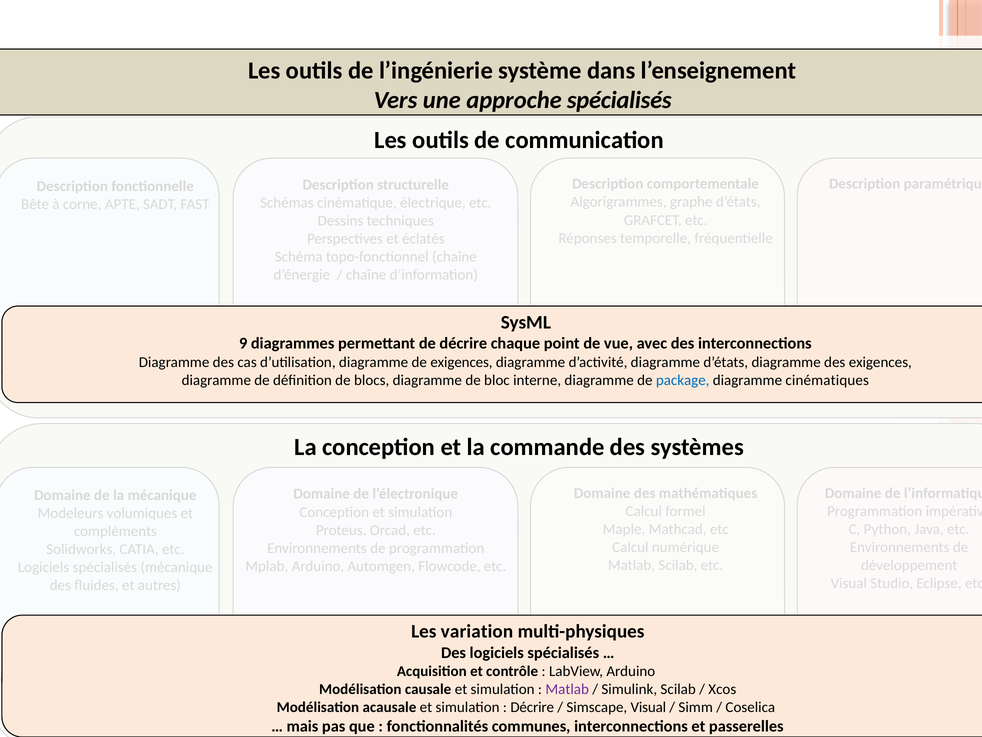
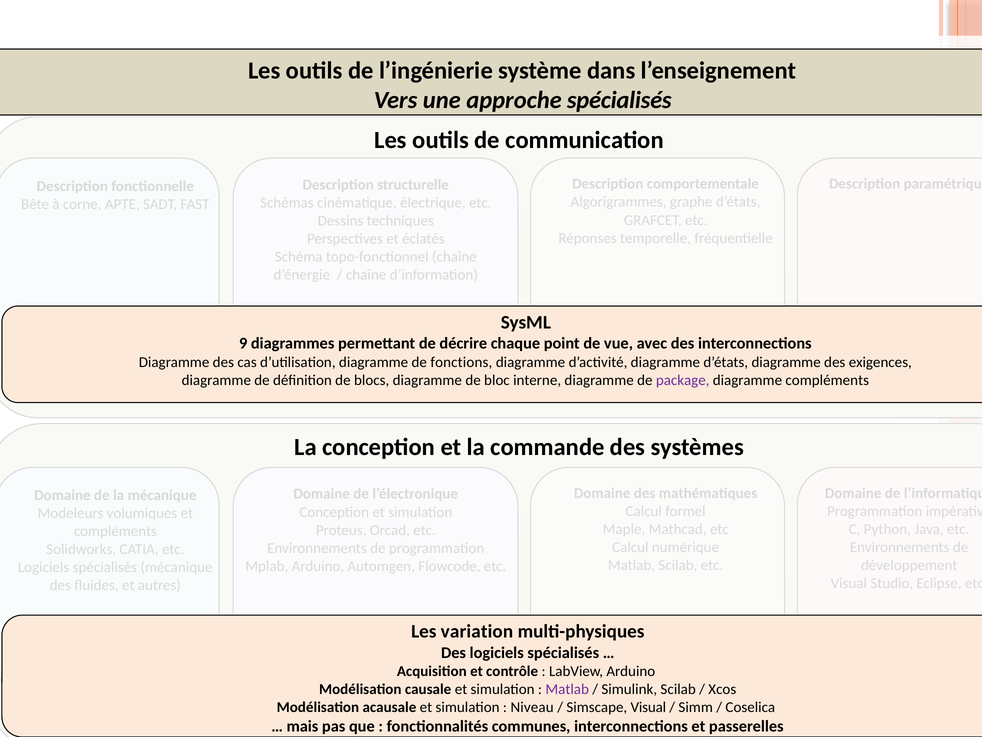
de exigences: exigences -> fonctions (461, 362)
package colour: blue -> purple (683, 380)
diagramme cinématiques: cinématiques -> compléments (827, 380)
Décrire: Décrire -> Niveau (532, 707)
